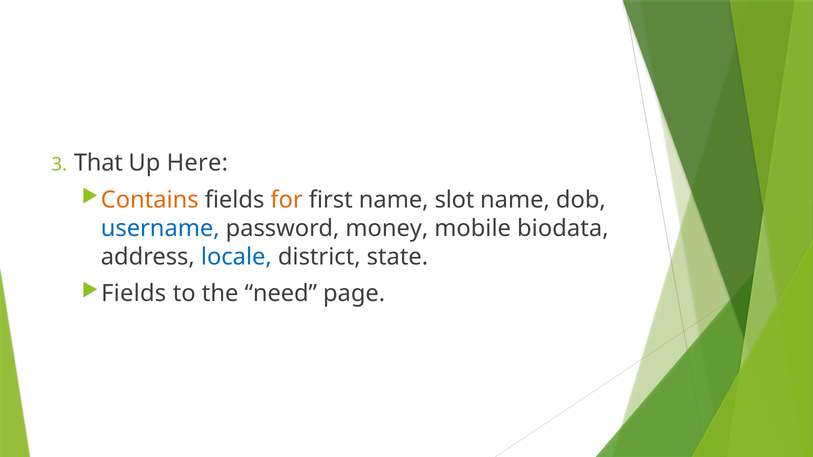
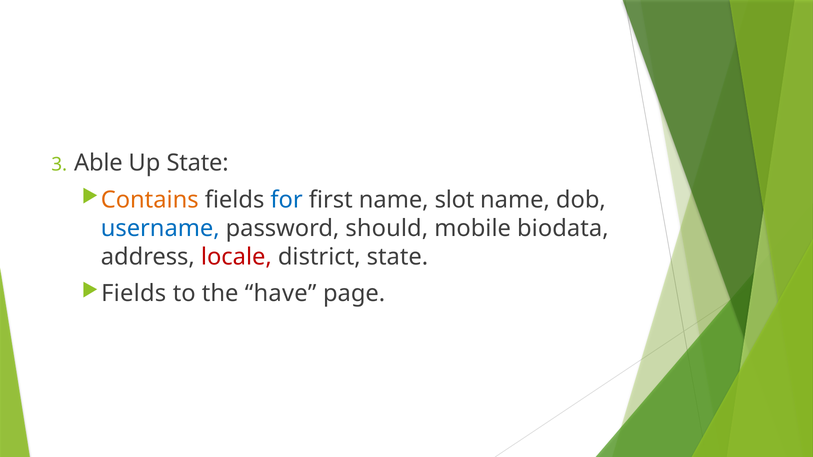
That: That -> Able (98, 163)
Up Here: Here -> State (198, 163)
for colour: orange -> blue (287, 200)
money: money -> should (387, 228)
locale colour: blue -> red (236, 257)
need: need -> have (281, 294)
